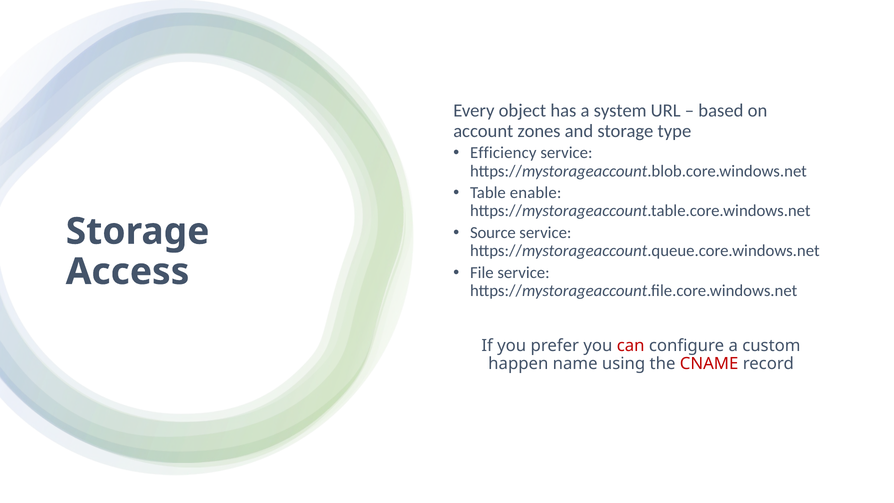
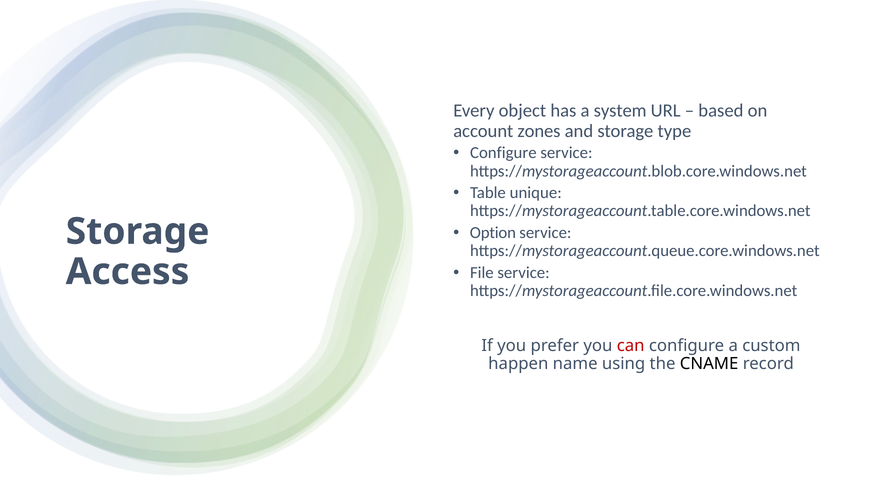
Efficiency: Efficiency -> Configure (503, 153)
enable: enable -> unique (536, 193)
Source: Source -> Option (493, 233)
CNAME colour: red -> black (709, 364)
